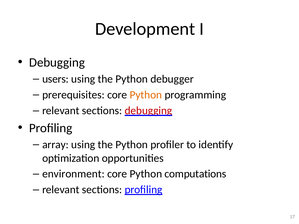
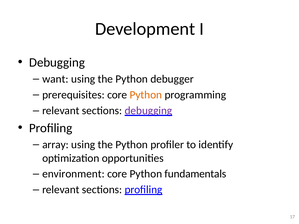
users: users -> want (55, 79)
debugging colour: red -> purple (148, 111)
computations: computations -> fundamentals (195, 174)
